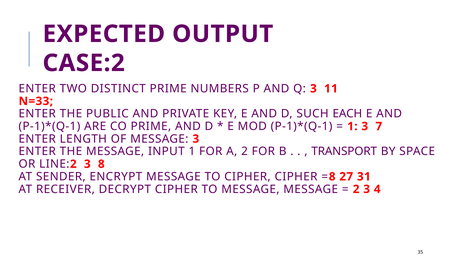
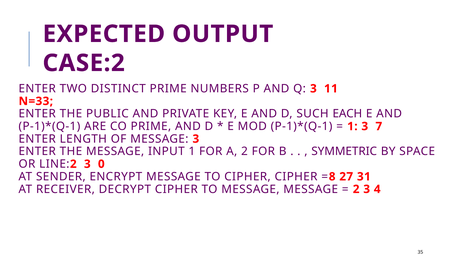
TRANSPORT: TRANSPORT -> SYMMETRIC (344, 152)
3 8: 8 -> 0 (101, 164)
